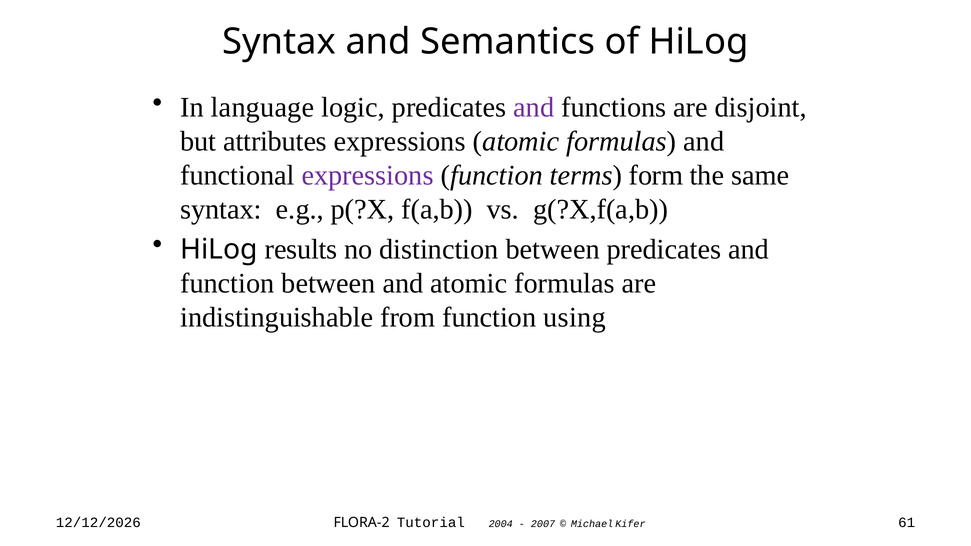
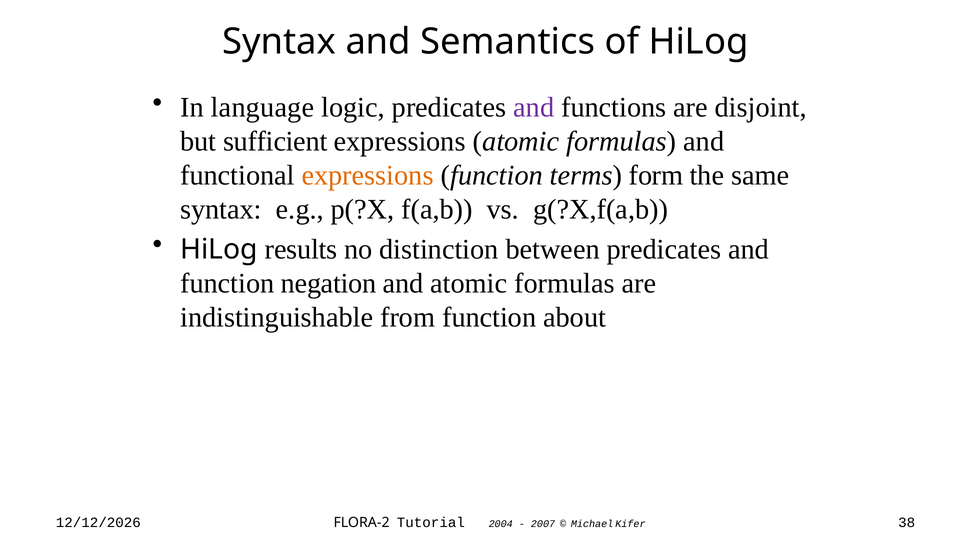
attributes: attributes -> sufficient (275, 142)
expressions colour: purple -> orange (368, 176)
function between: between -> negation (329, 283)
using: using -> about (575, 317)
61: 61 -> 38 (907, 523)
